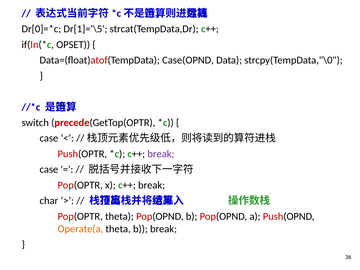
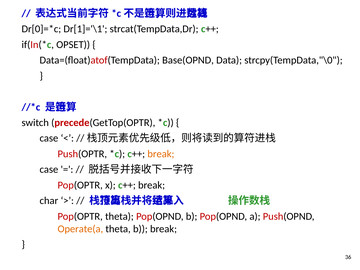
Dr[1]='\5: Dr[1]='\5 -> Dr[1]='\1 (85, 29)
Case(OPND: Case(OPND -> Base(OPND (188, 60)
break colour: purple -> orange (161, 154)
